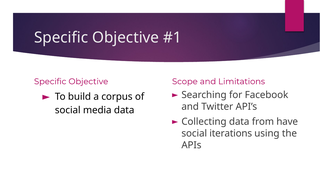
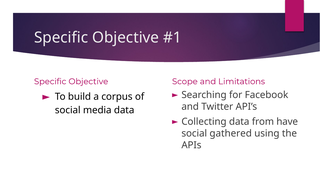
iterations: iterations -> gathered (231, 133)
